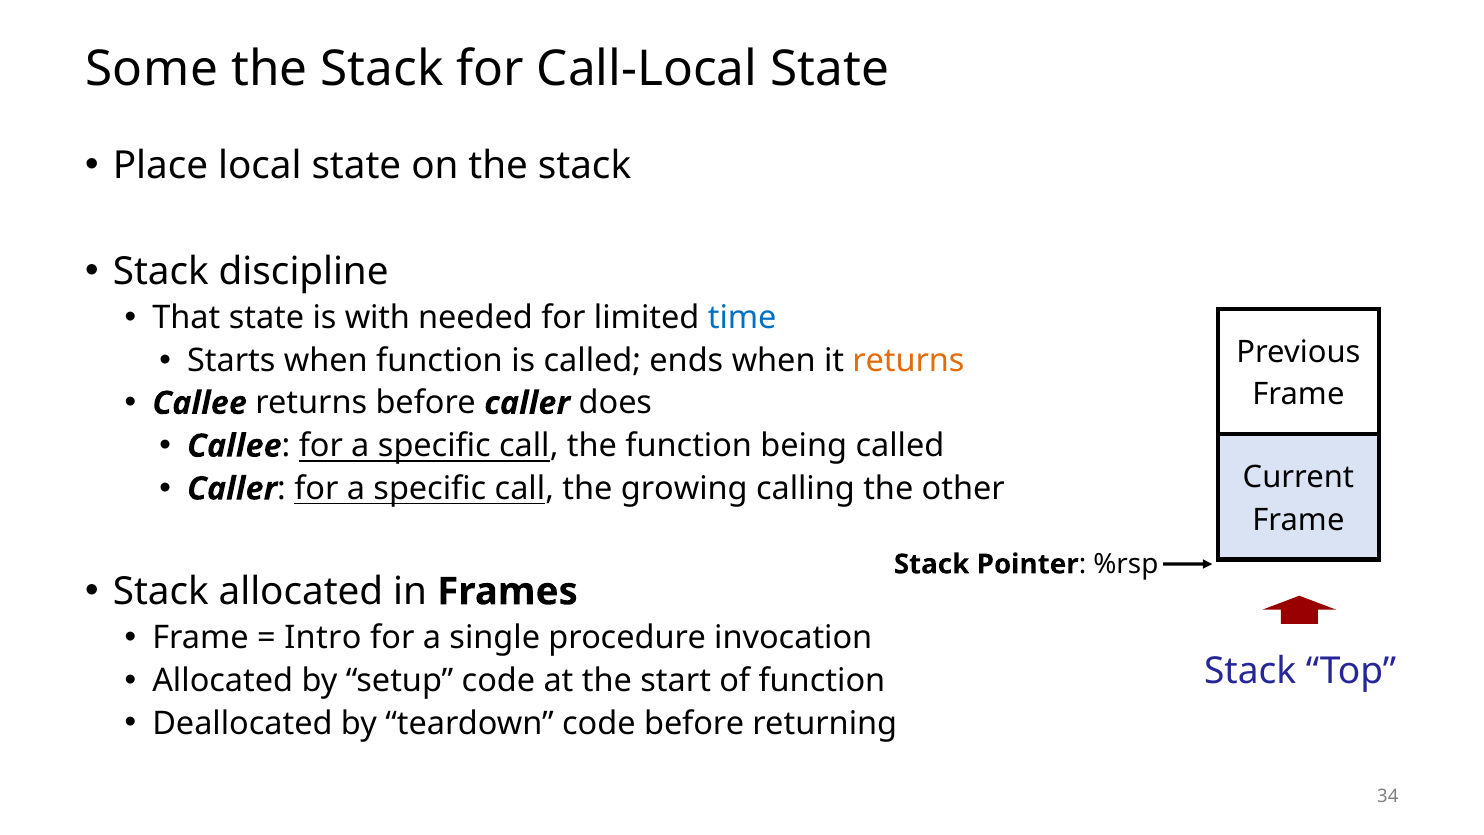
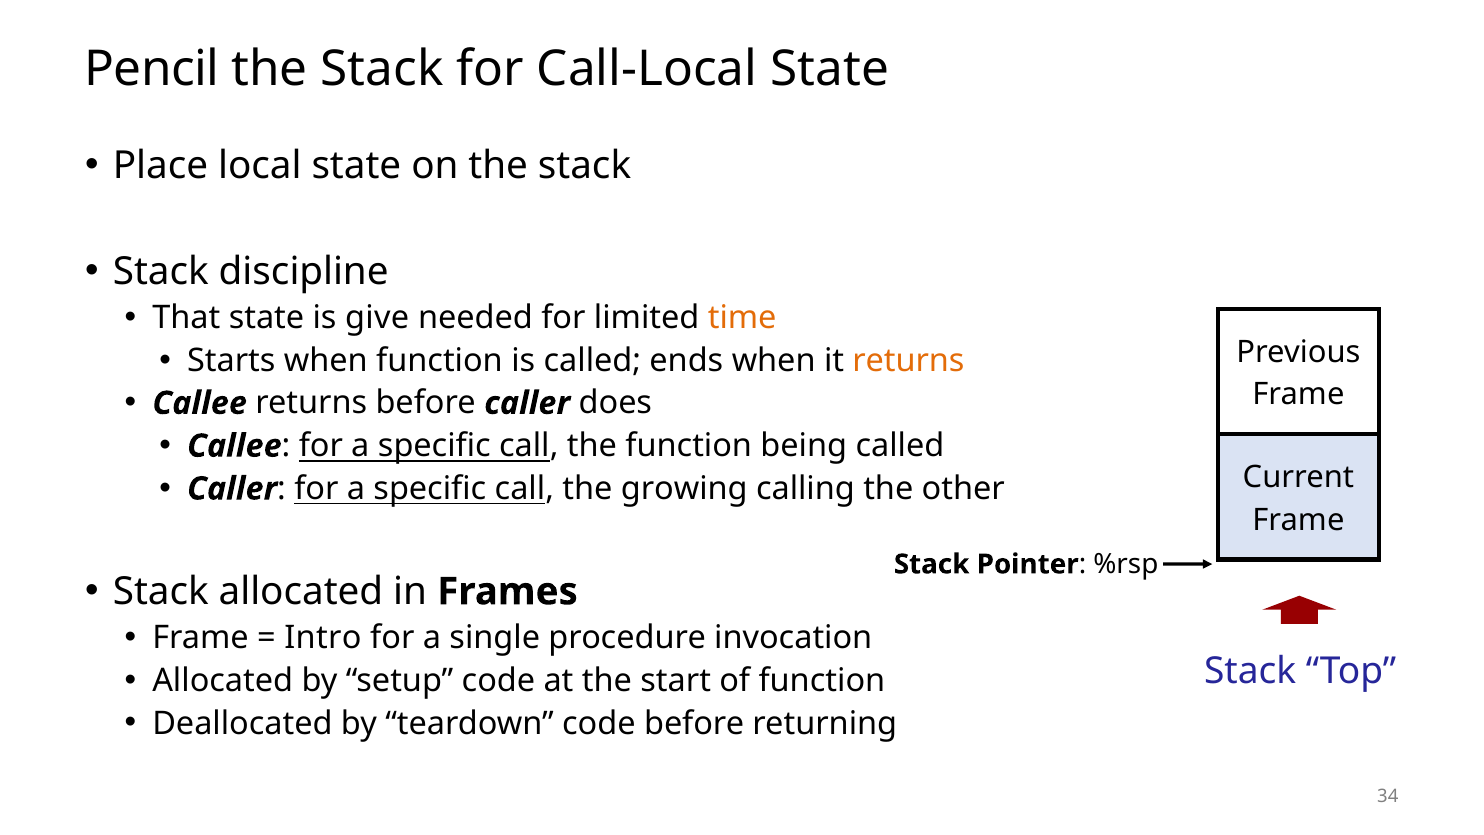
Some: Some -> Pencil (152, 69)
with: with -> give (377, 318)
time colour: blue -> orange (742, 318)
